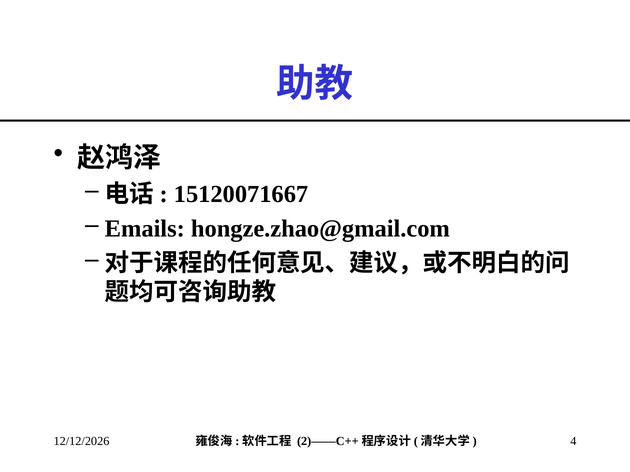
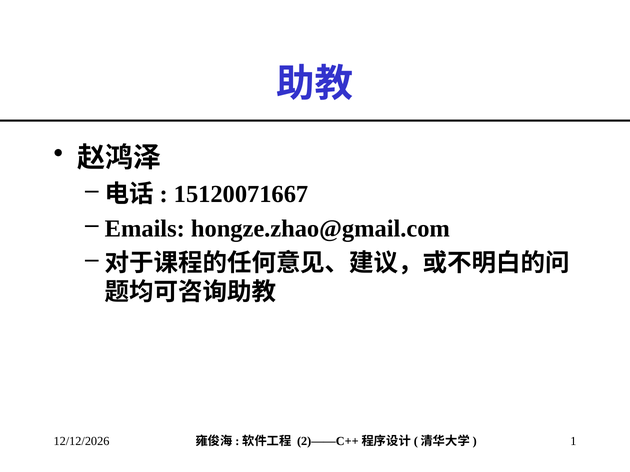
4: 4 -> 1 (573, 442)
